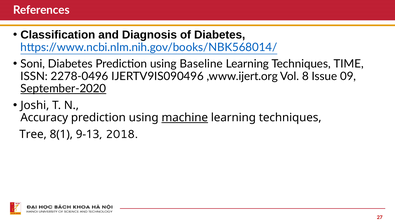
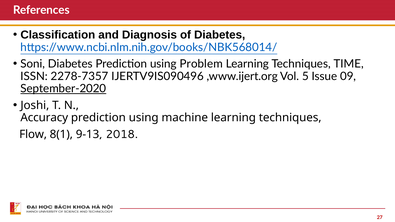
Baseline: Baseline -> Problem (201, 64)
2278-0496: 2278-0496 -> 2278-7357 (80, 76)
8: 8 -> 5 (305, 76)
machine underline: present -> none (185, 118)
Tree: Tree -> Flow (33, 134)
